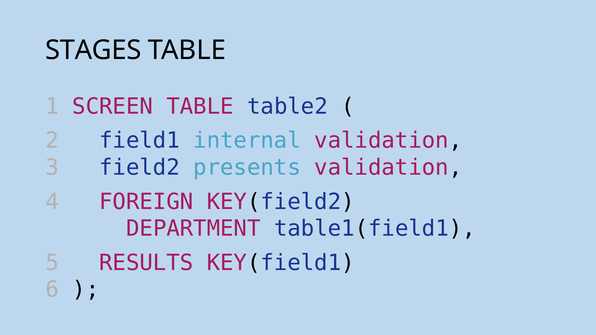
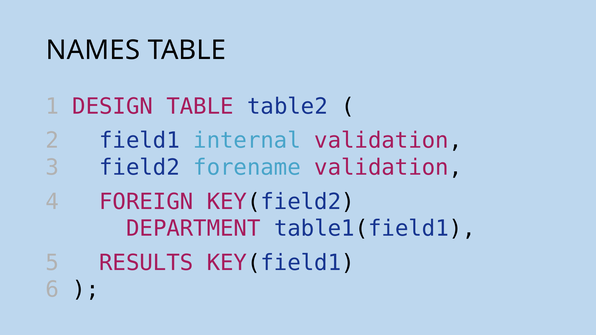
STAGES: STAGES -> NAMES (93, 50)
SCREEN: SCREEN -> DESIGN (113, 106)
presents: presents -> forename (247, 168)
